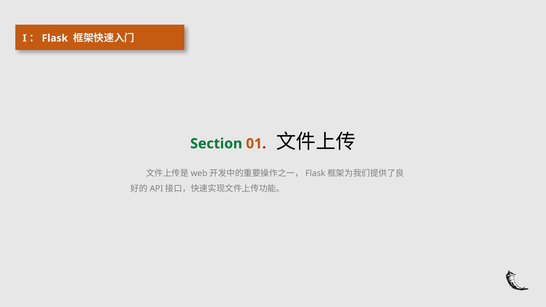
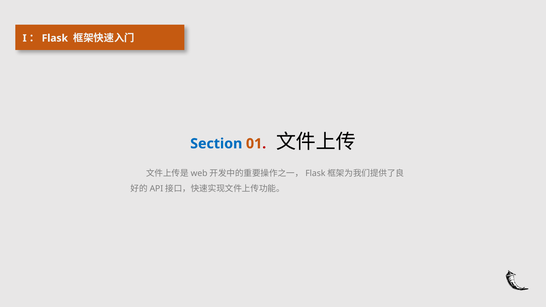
Section colour: green -> blue (216, 144)
